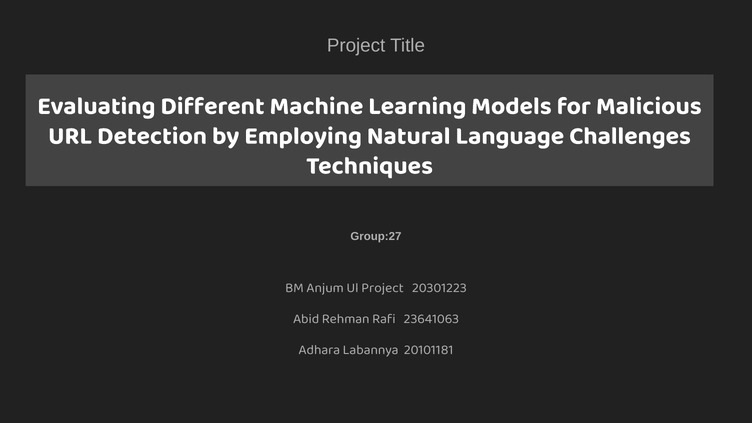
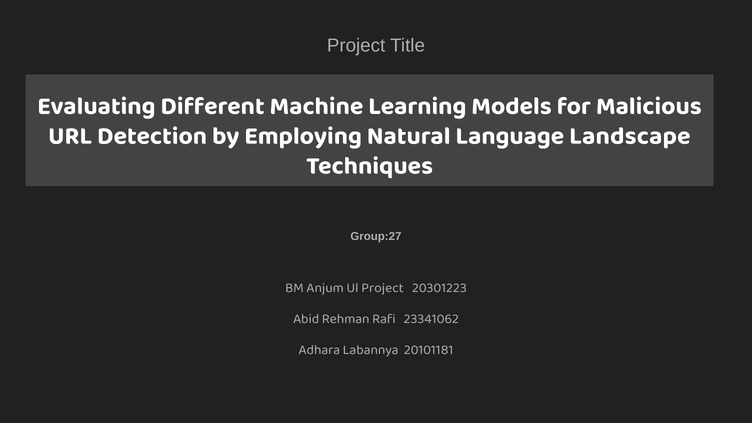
Challenges: Challenges -> Landscape (630, 135)
23641063: 23641063 -> 23341062 (431, 319)
